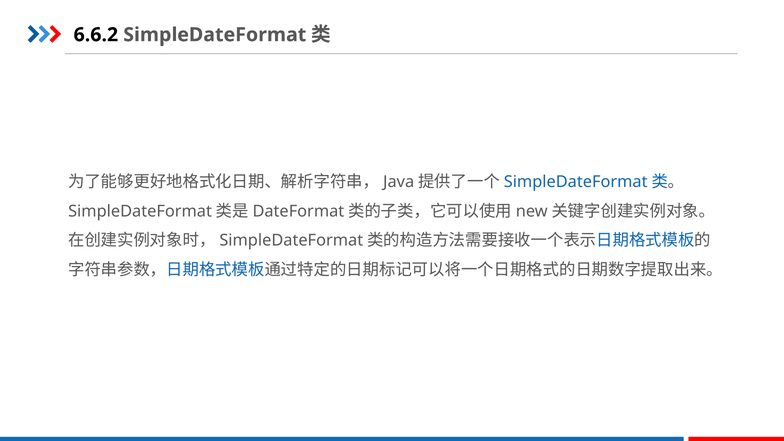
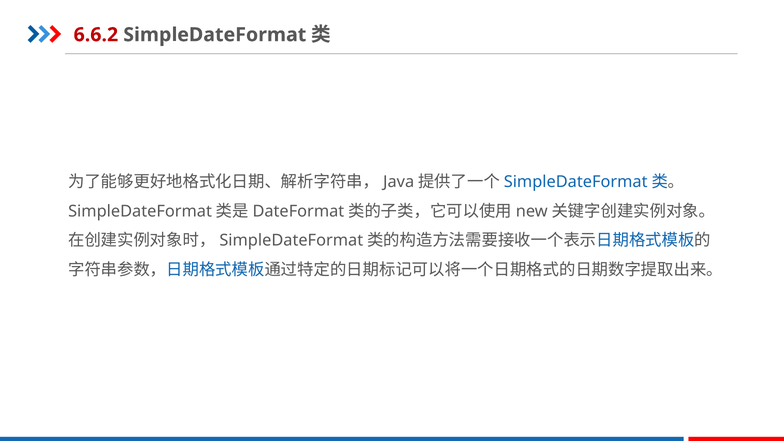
6.6.2 colour: black -> red (96, 35)
